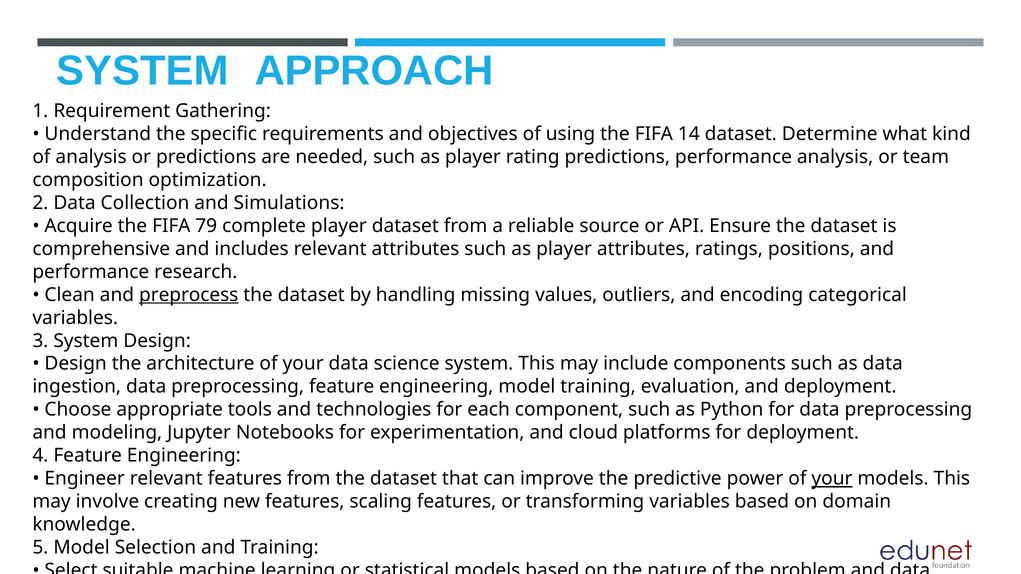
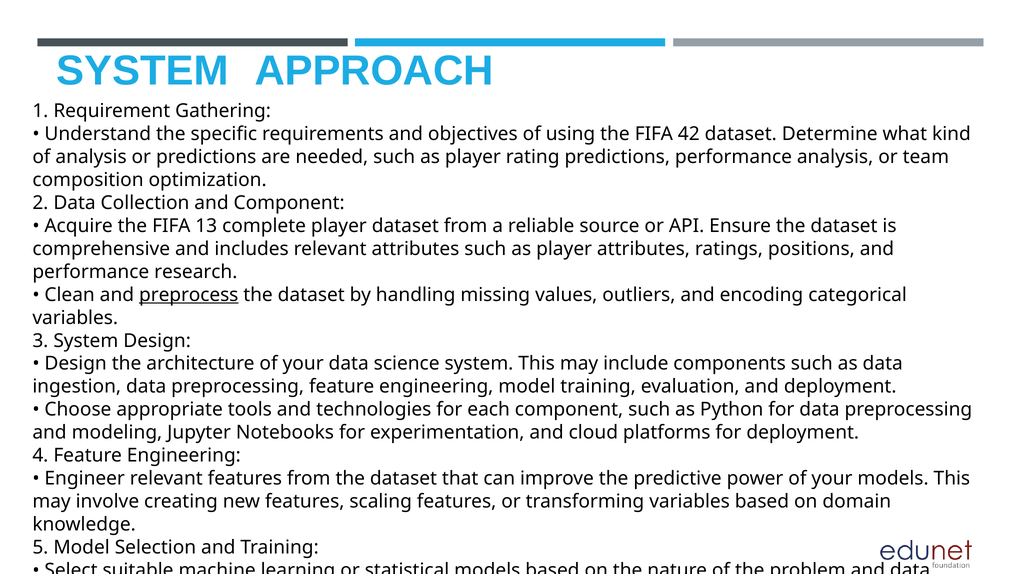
14: 14 -> 42 (689, 134)
and Simulations: Simulations -> Component (289, 203)
79: 79 -> 13 (206, 226)
your underline: present -> none (832, 479)
